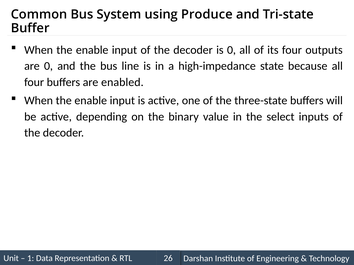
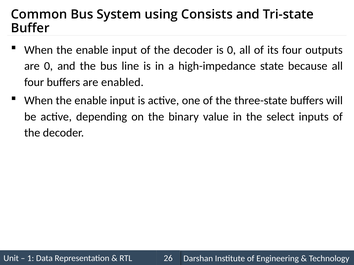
Produce: Produce -> Consists (207, 15)
